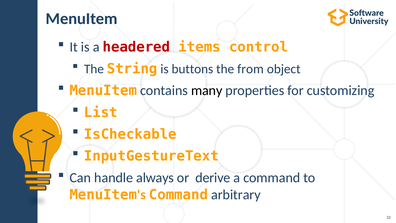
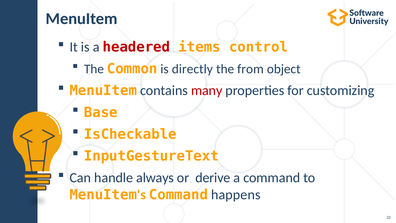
String: String -> Common (132, 69)
buttons: buttons -> directly (192, 69)
many colour: black -> red (207, 91)
List: List -> Base (101, 112)
arbitrary: arbitrary -> happens (236, 194)
